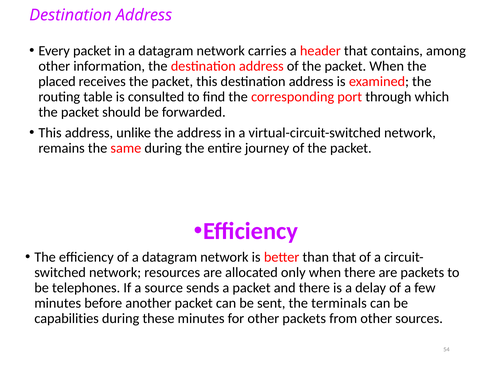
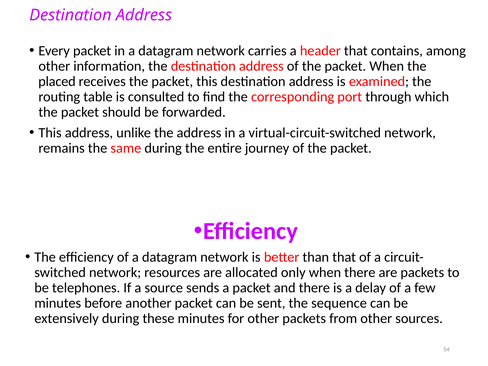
terminals: terminals -> sequence (339, 303)
capabilities: capabilities -> extensively (67, 318)
